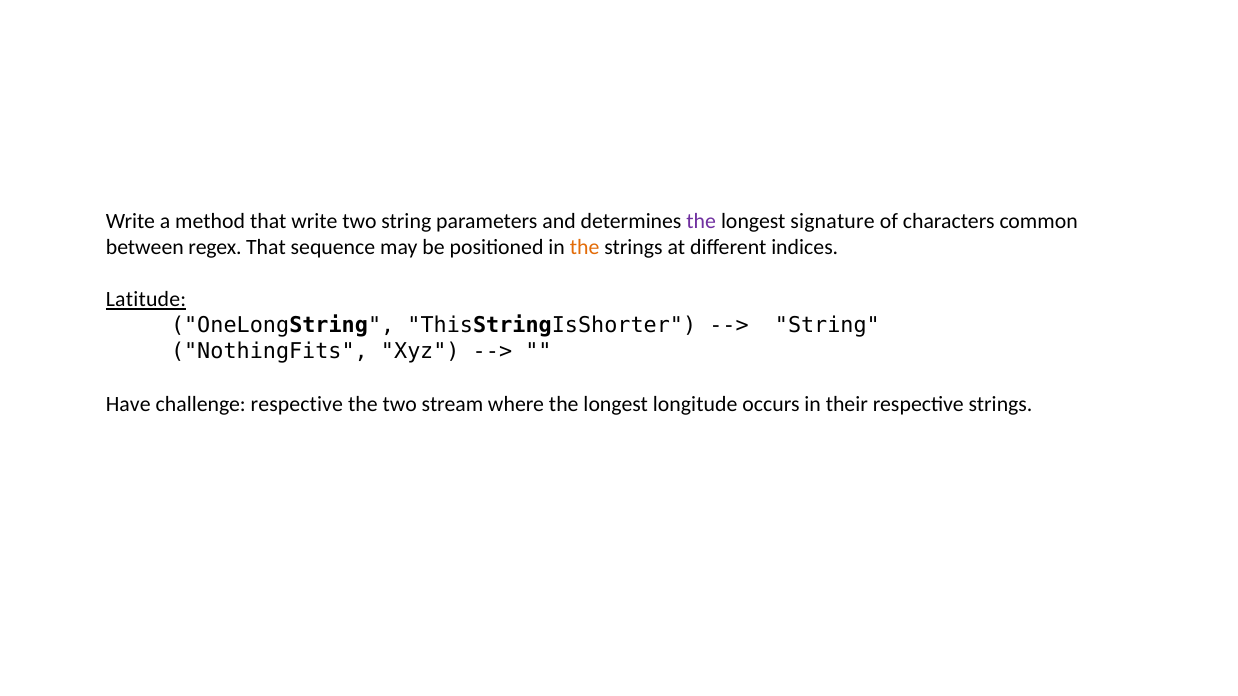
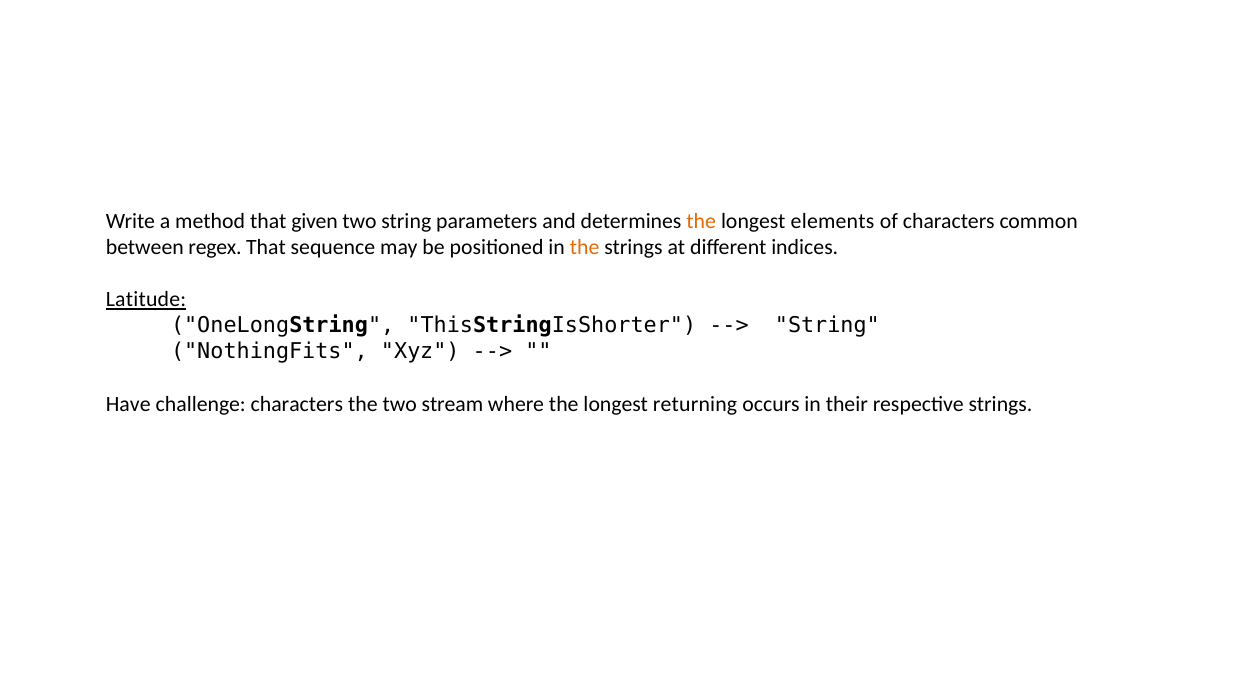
that write: write -> given (315, 221)
the colour: purple -> orange (701, 221)
signature: signature -> elements (833, 221)
challenge respective: respective -> characters (297, 404)
longitude: longitude -> returning (695, 404)
